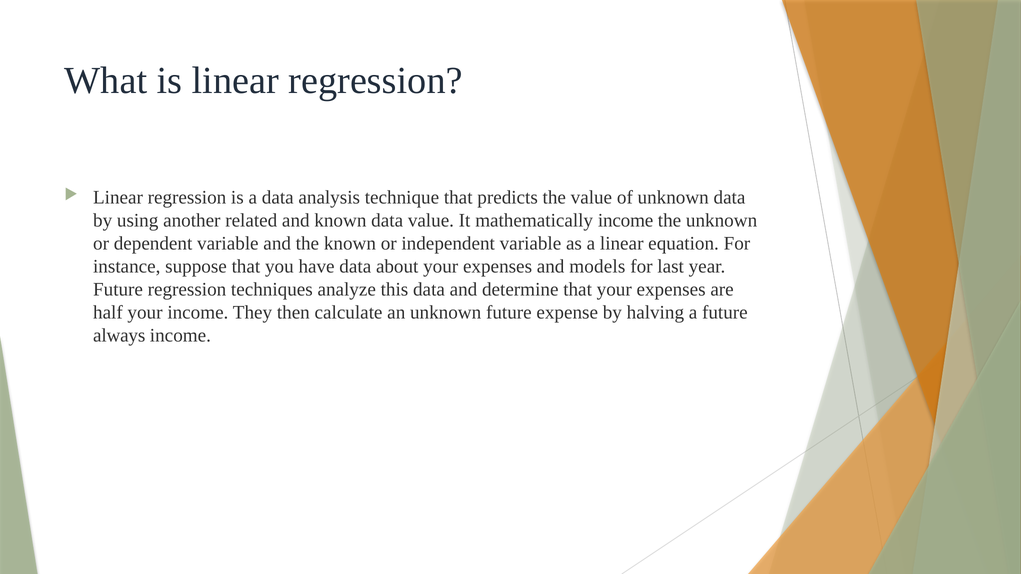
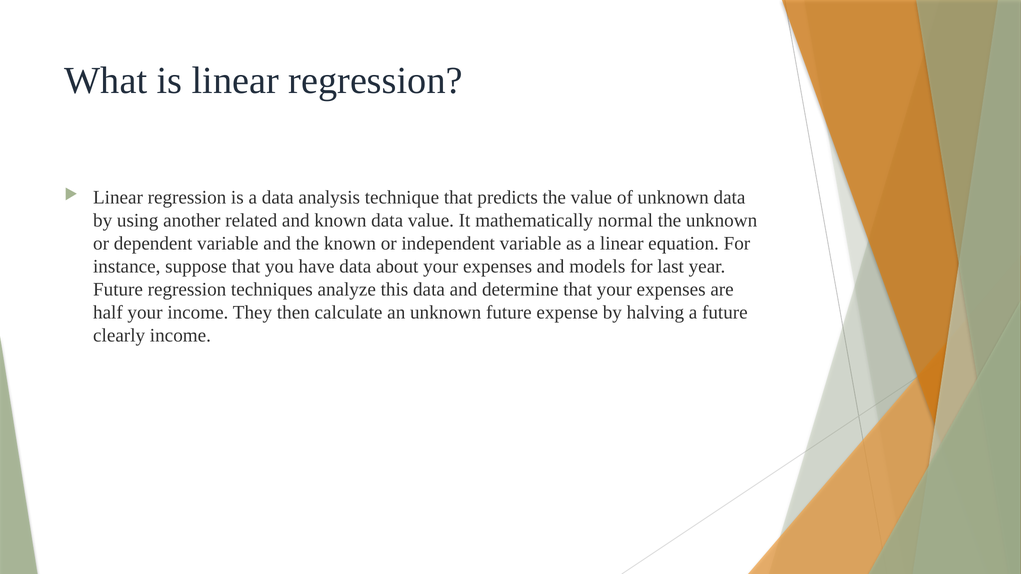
mathematically income: income -> normal (625, 221)
always: always -> clearly (119, 335)
